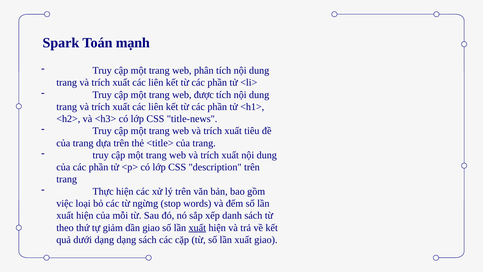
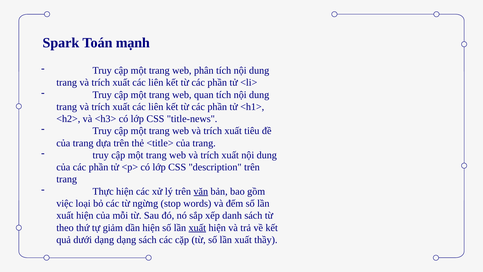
được: được -> quan (204, 95)
văn underline: none -> present (201, 191)
dần giao: giao -> hiện (151, 227)
xuất giao: giao -> thầy (266, 240)
